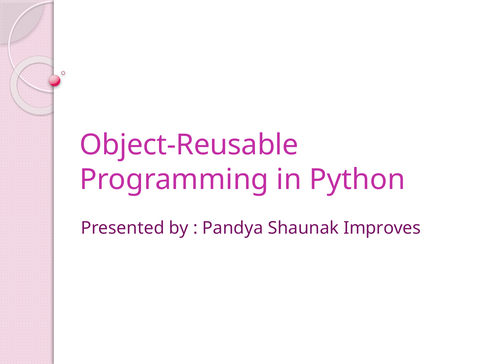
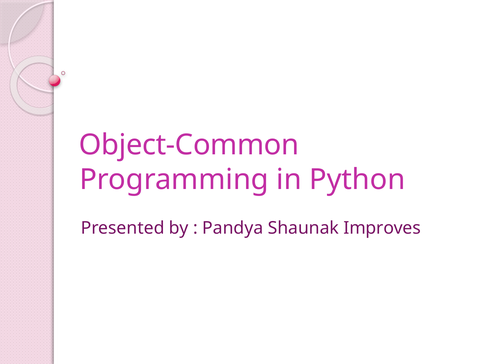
Object-Reusable: Object-Reusable -> Object-Common (189, 145)
